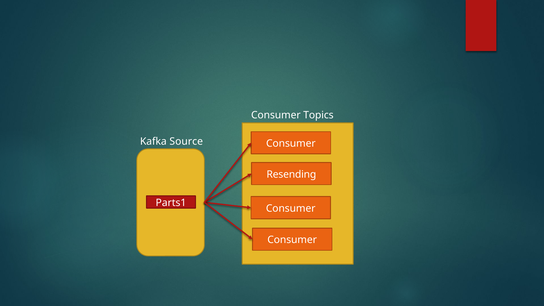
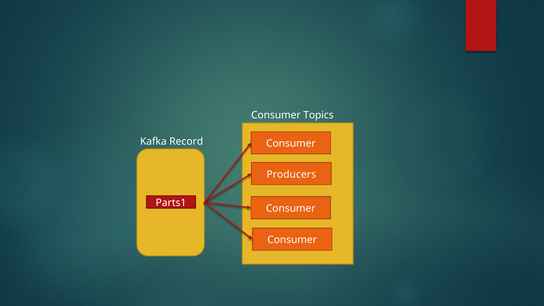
Source: Source -> Record (186, 142)
Resending: Resending -> Producers (291, 174)
